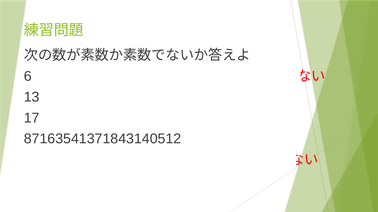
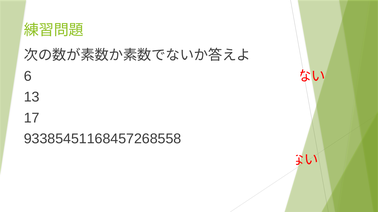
87163541371843140512: 87163541371843140512 -> 93385451168457268558 (103, 139)
